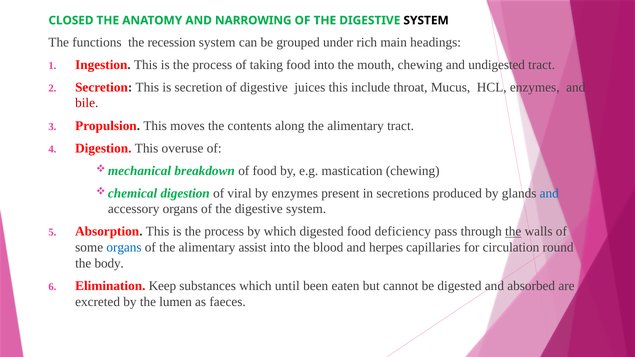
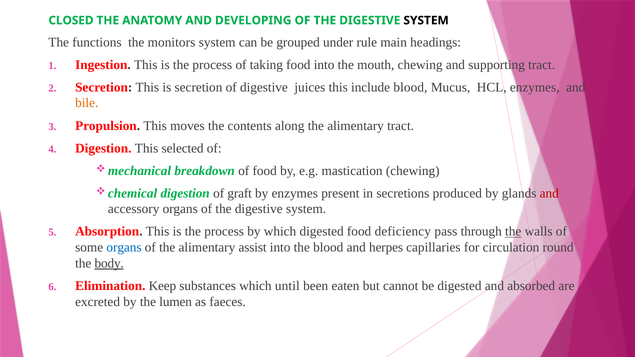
NARROWING: NARROWING -> DEVELOPING (253, 20)
recession: recession -> monitors (172, 42)
rich: rich -> rule (367, 42)
undigested: undigested -> supporting (497, 65)
include throat: throat -> blood (410, 87)
bile colour: red -> orange (87, 103)
overuse: overuse -> selected (183, 148)
viral: viral -> graft (240, 193)
and colour: blue -> red (549, 193)
body underline: none -> present (109, 263)
